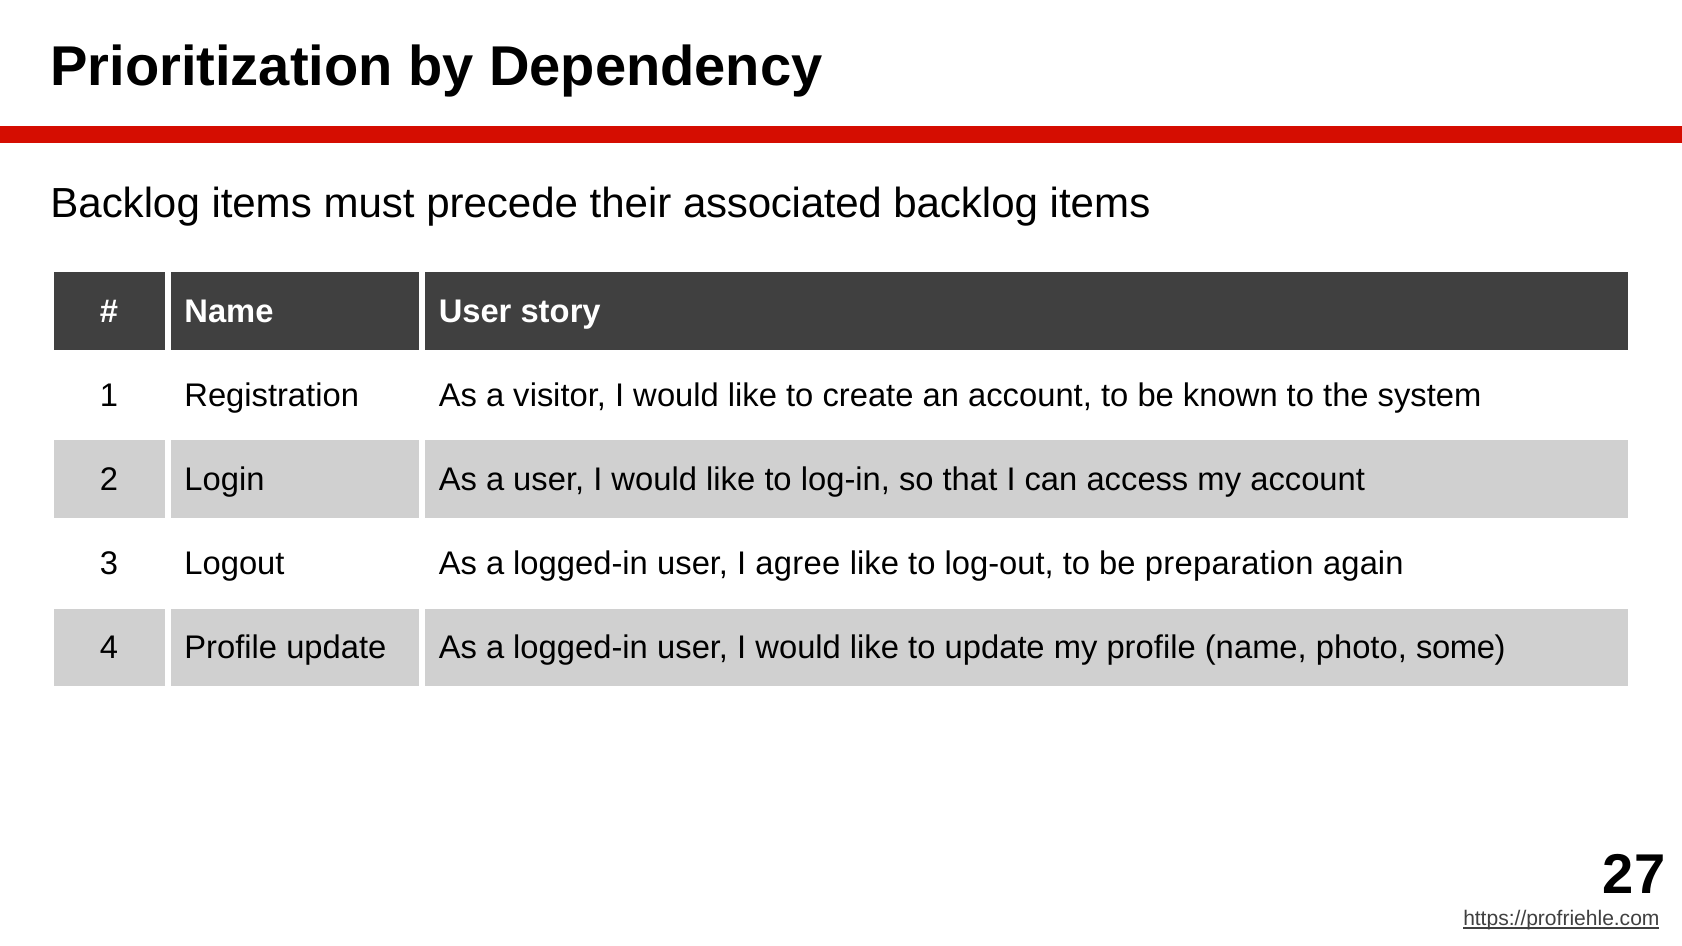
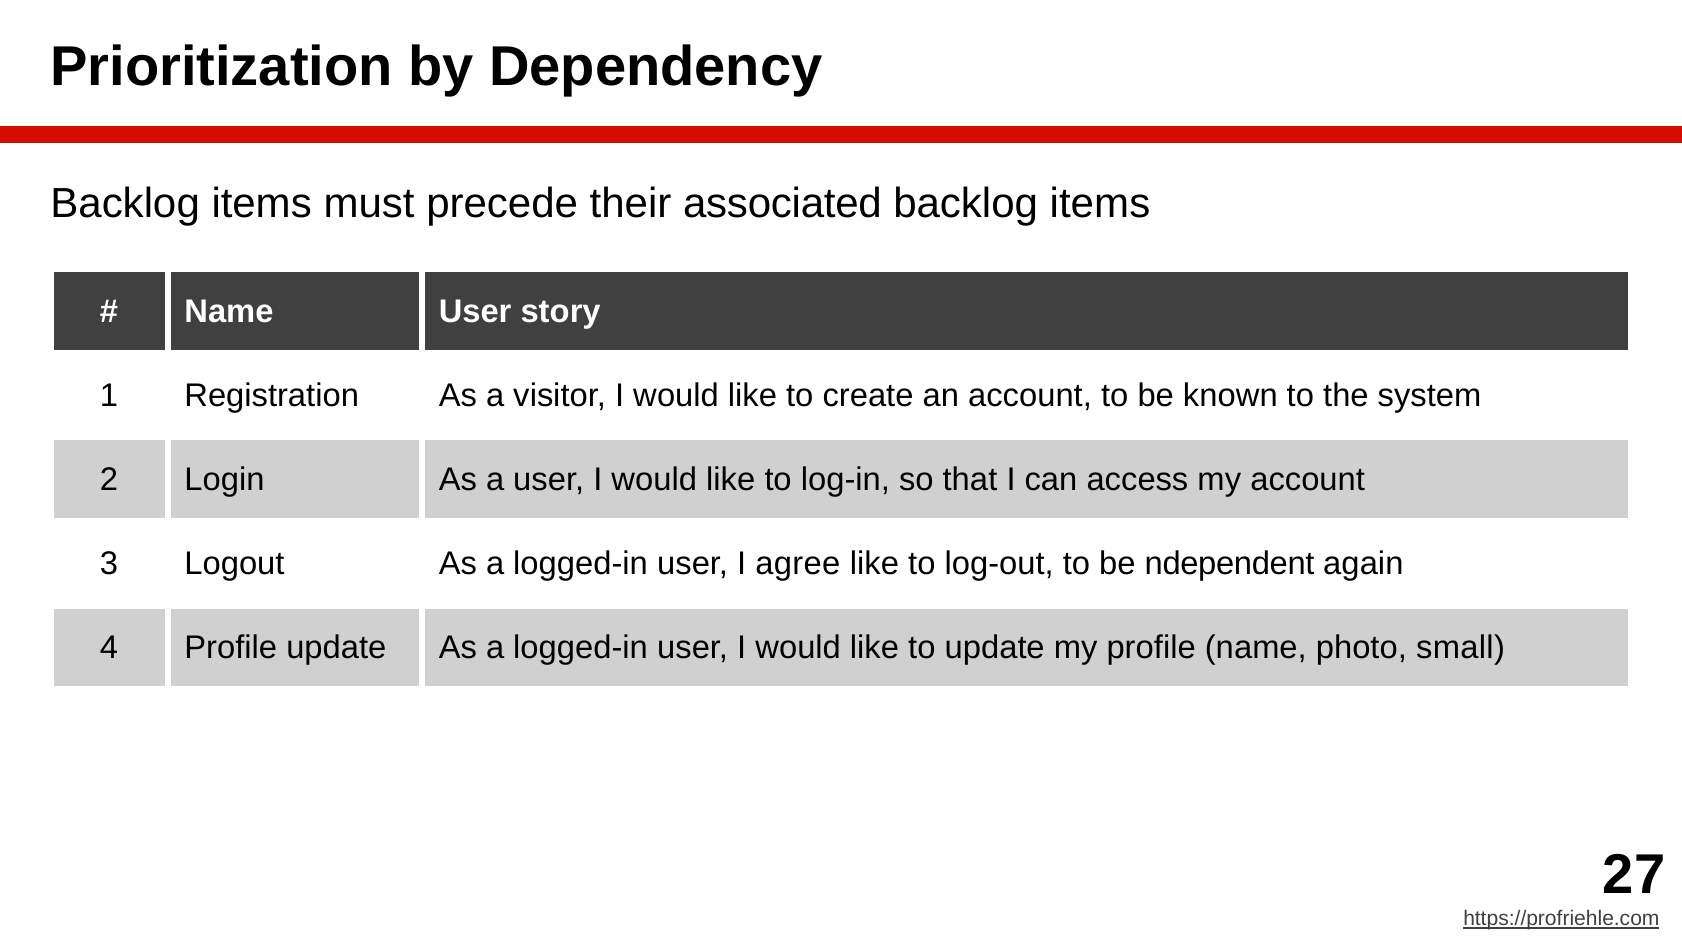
preparation: preparation -> ndependent (1230, 564)
some: some -> small (1461, 648)
